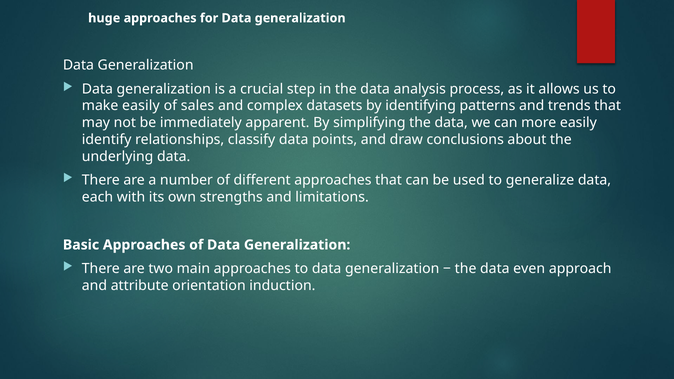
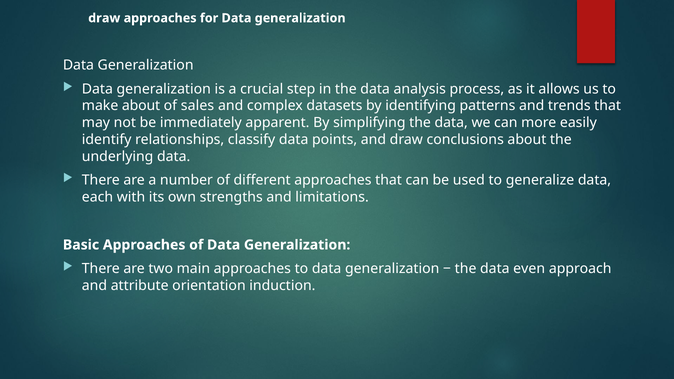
huge: huge -> draw (104, 18)
make easily: easily -> about (141, 106)
